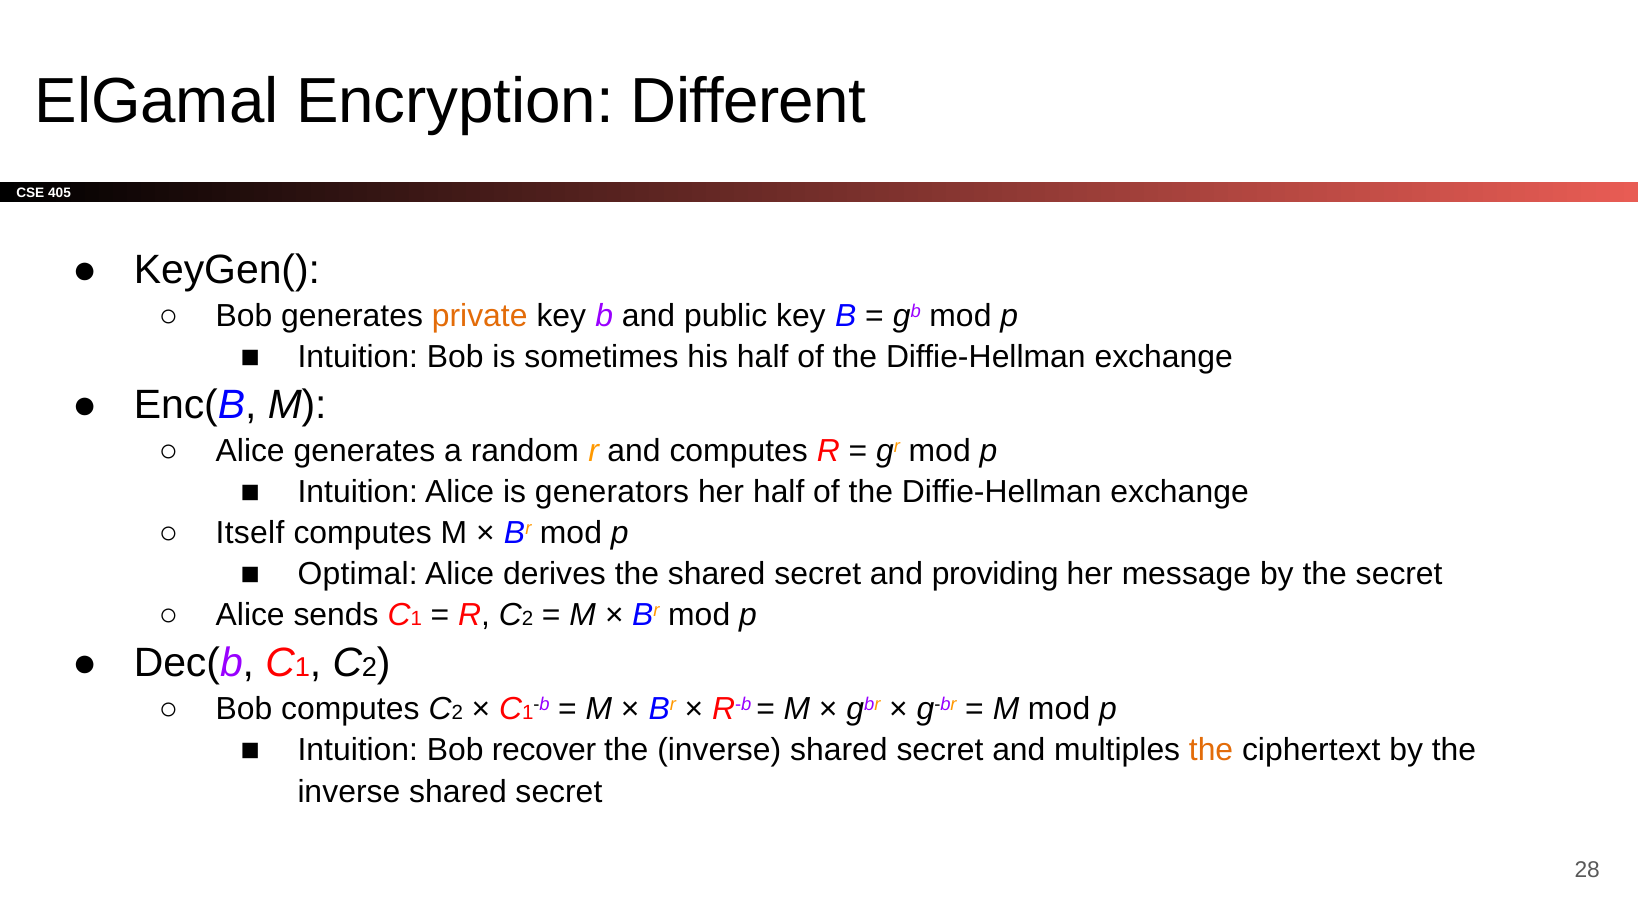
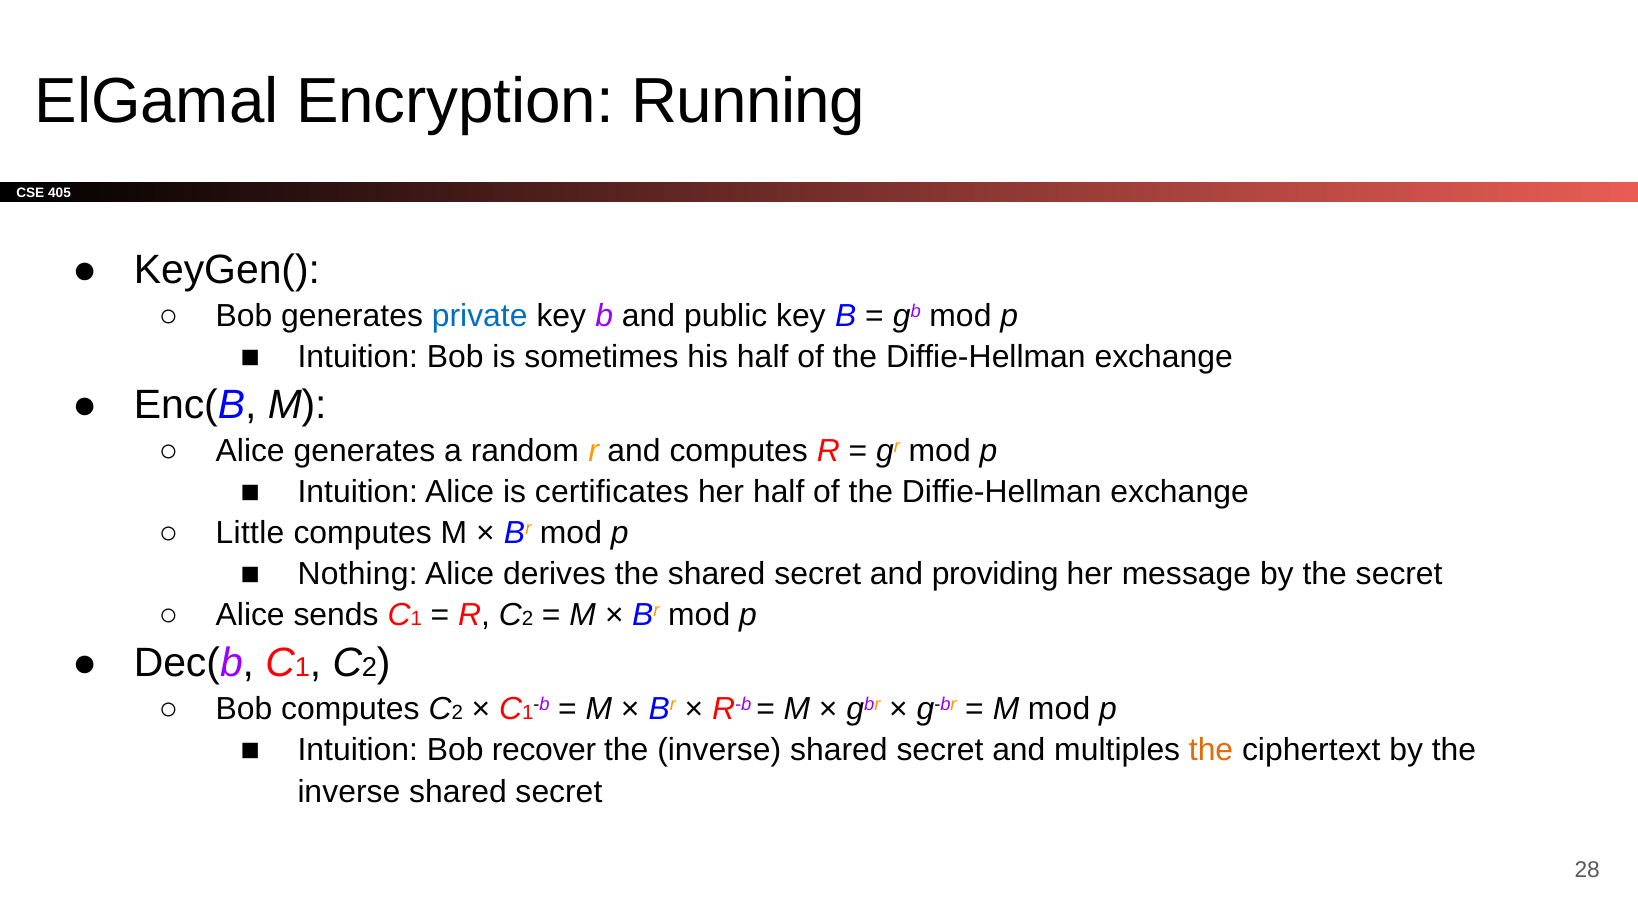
Different: Different -> Running (748, 101)
private colour: orange -> blue (480, 316)
generators: generators -> certificates (612, 492)
Itself: Itself -> Little (250, 533)
Optimal: Optimal -> Nothing (358, 575)
